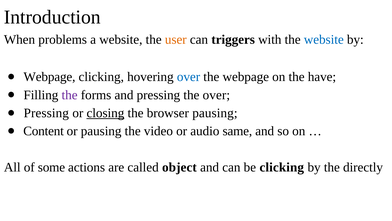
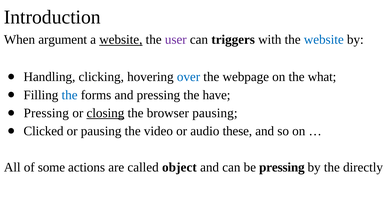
problems: problems -> argument (63, 40)
website underline: none -> present (121, 40)
user colour: orange -> purple (176, 40)
Webpage: Webpage -> Handling (49, 77)
have: have -> what (322, 77)
the colour: purple -> blue (70, 95)
the over: over -> have (216, 95)
Content: Content -> Clicked (44, 131)
same: same -> these (237, 131)
be clicking: clicking -> pressing (282, 167)
